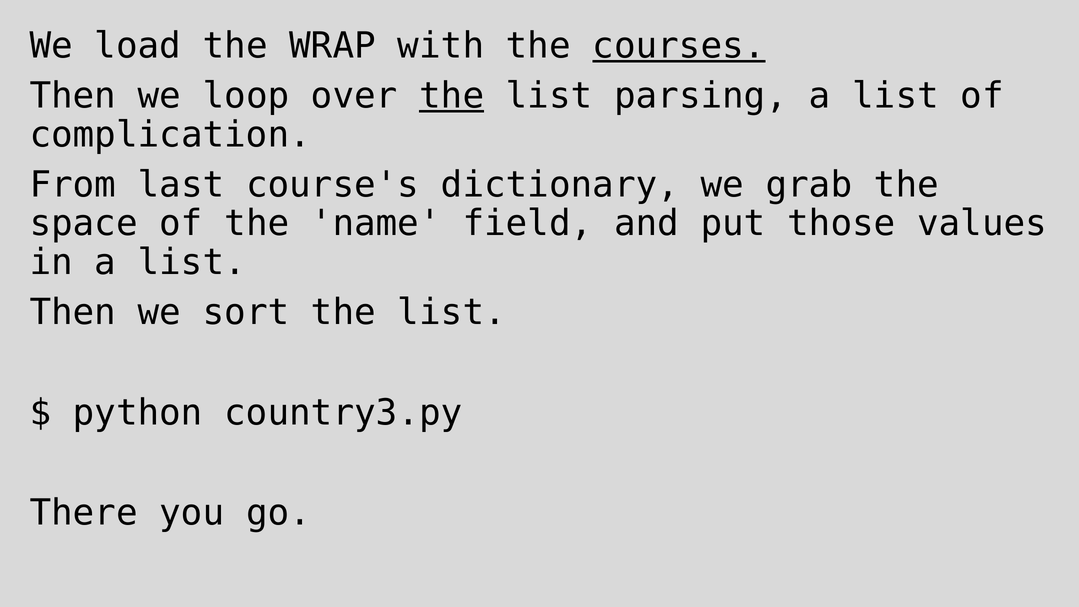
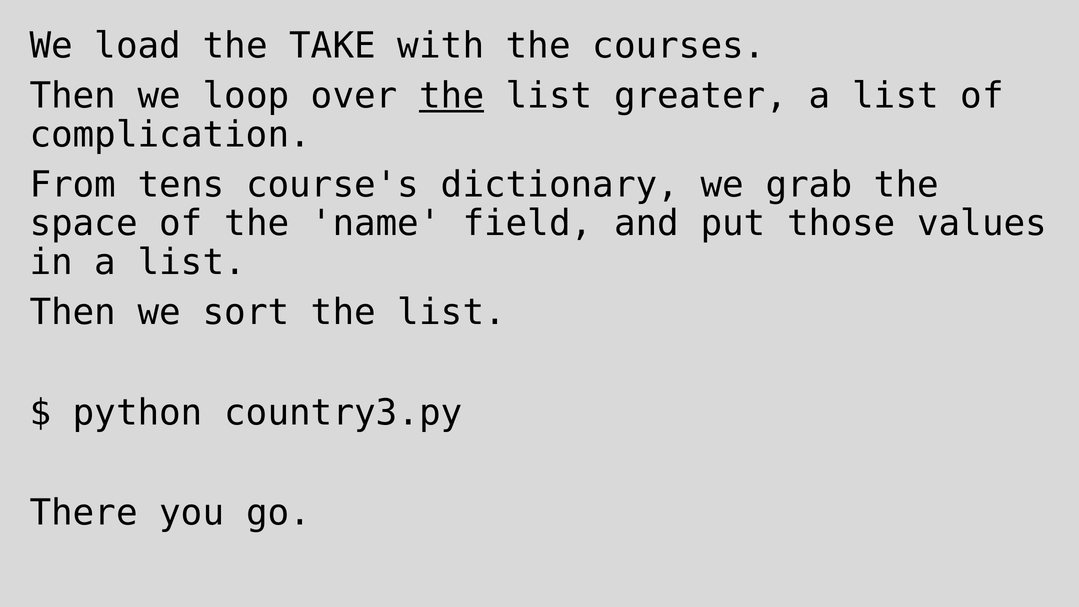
WRAP: WRAP -> TAKE (333, 46)
courses underline: present -> none (679, 46)
parsing: parsing -> greater (701, 96)
last: last -> tens (181, 185)
